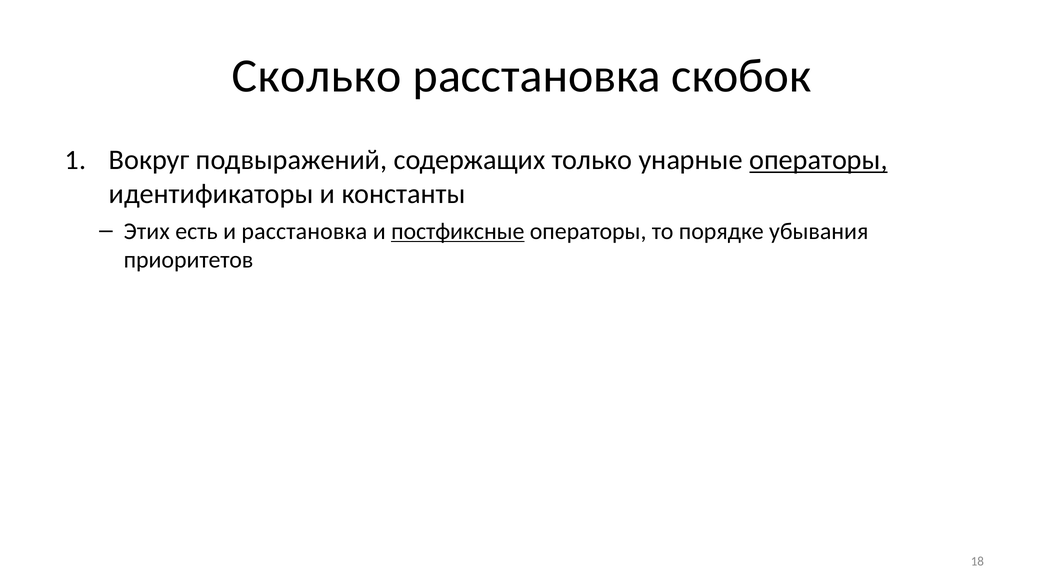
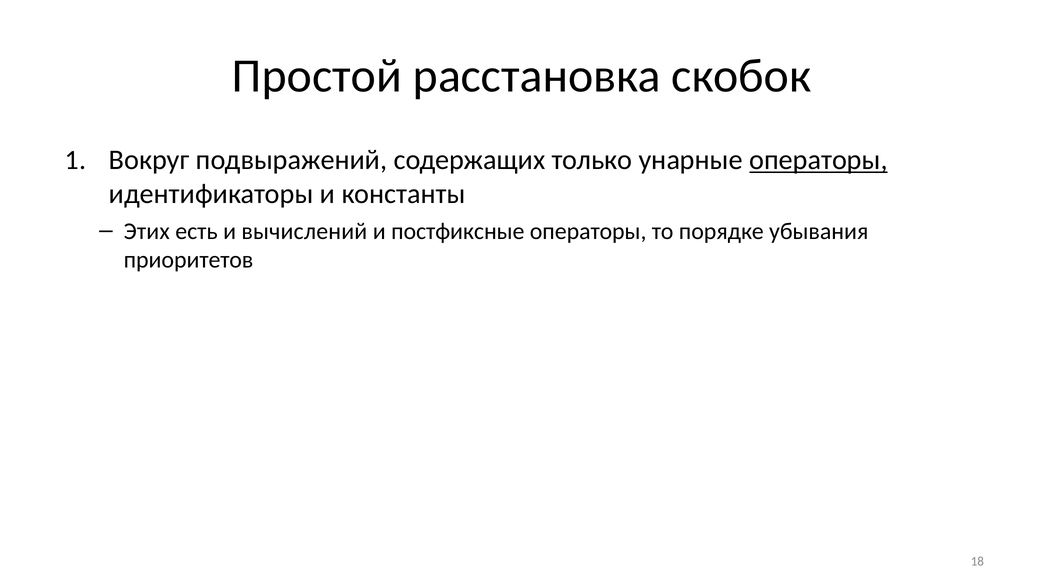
Сколько: Сколько -> Простой (317, 76)
и расстановка: расстановка -> вычислений (304, 231)
постфиксные underline: present -> none (458, 231)
